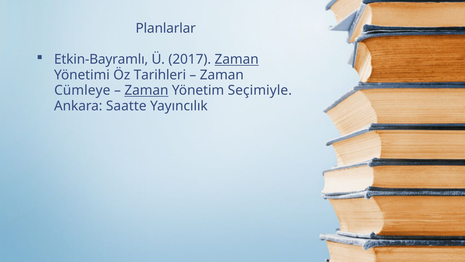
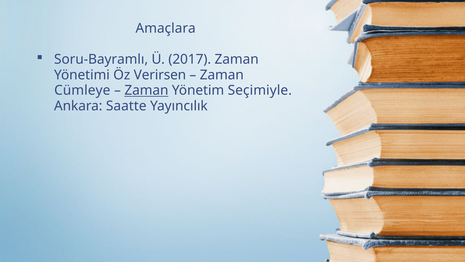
Planlarlar: Planlarlar -> Amaçlara (166, 28)
Etkin-Bayramlı: Etkin-Bayramlı -> Soru-Bayramlı (101, 59)
Zaman underline: present -> none (237, 59)
Tarihleri: Tarihleri -> Verirsen (160, 75)
